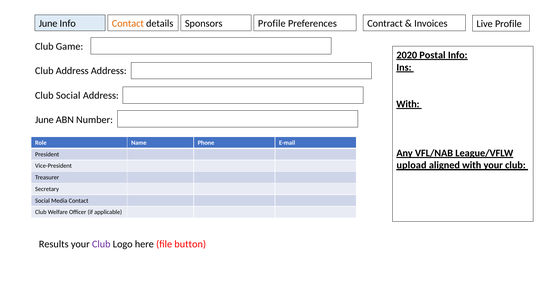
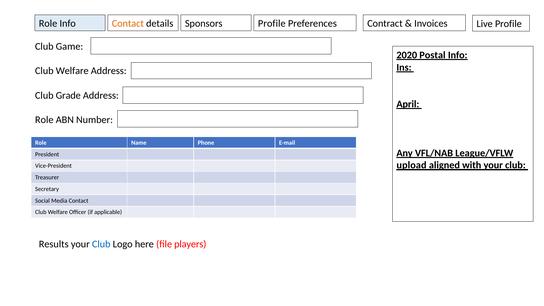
June: June -> Role (48, 24)
Address: Address -> Welfare (72, 71)
Club Social: Social -> Grade (68, 95)
With: With -> April (408, 104)
June: June -> Role (44, 120)
Club colour: purple -> blue (101, 244)
button: button -> players (190, 244)
